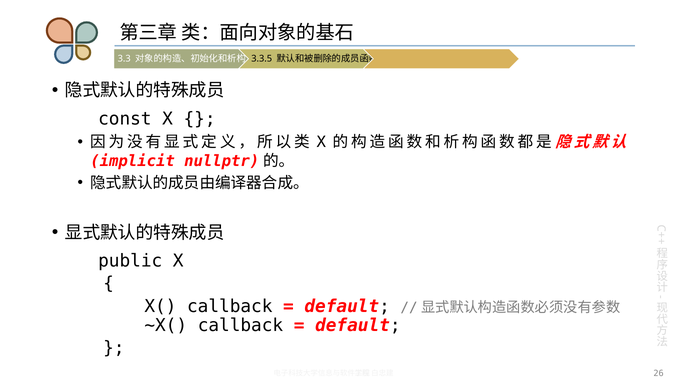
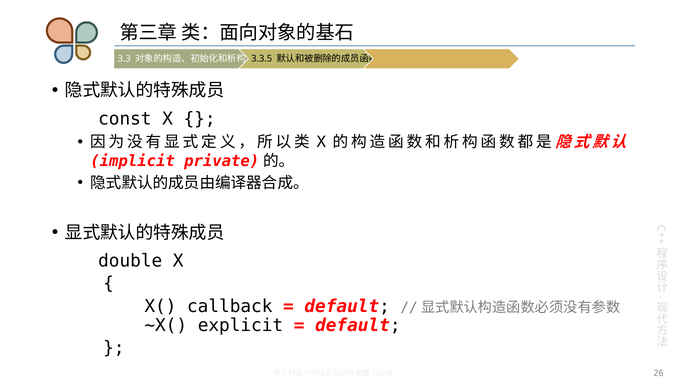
nullptr: nullptr -> private (222, 161)
public: public -> double (130, 262)
~X( callback: callback -> explicit (240, 326)
